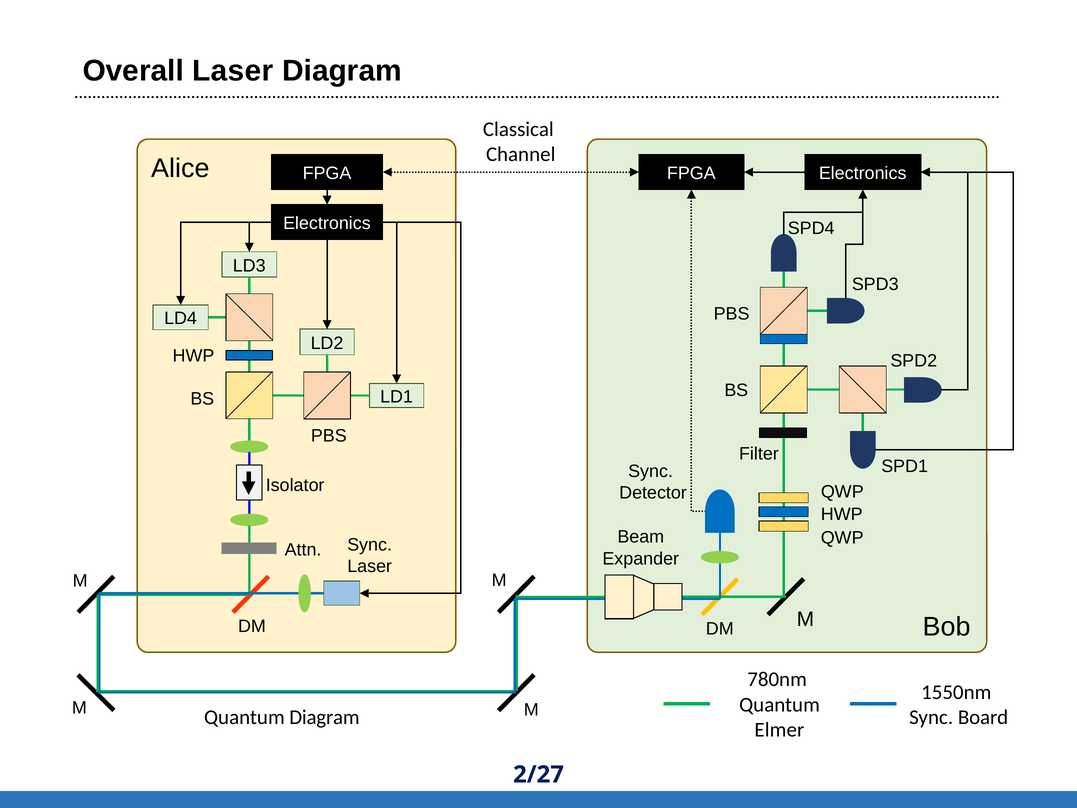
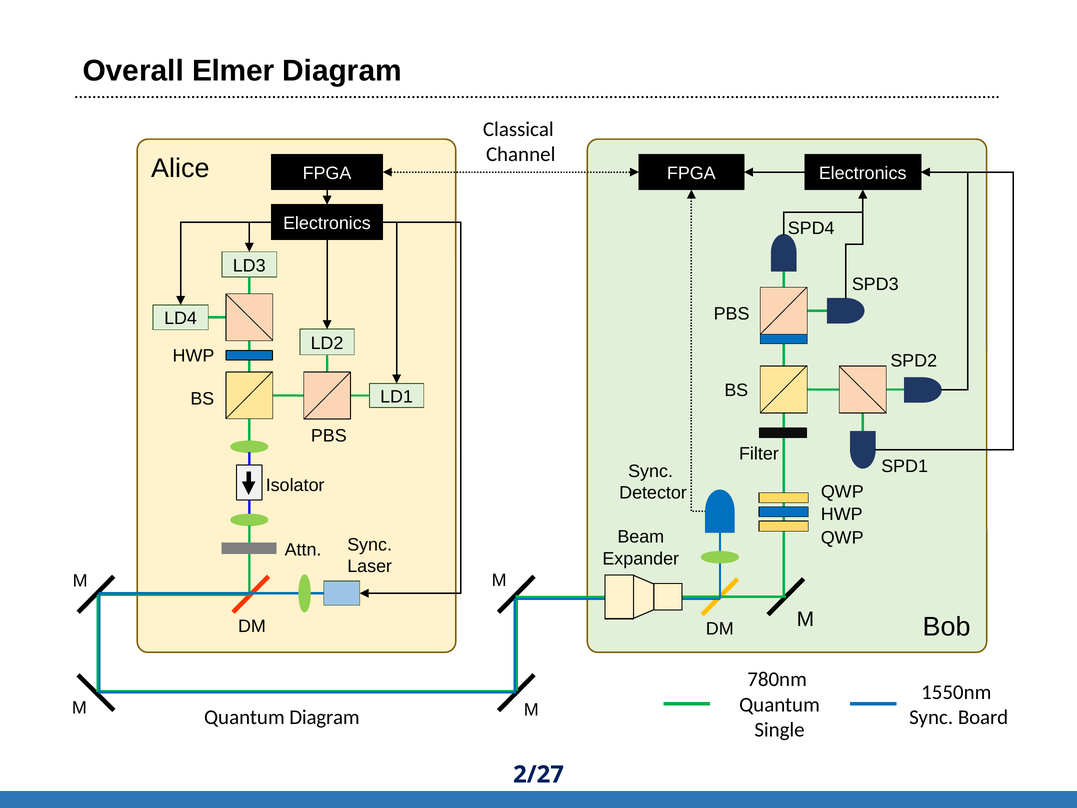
Overall Laser: Laser -> Elmer (233, 71)
Elmer: Elmer -> Single (780, 730)
